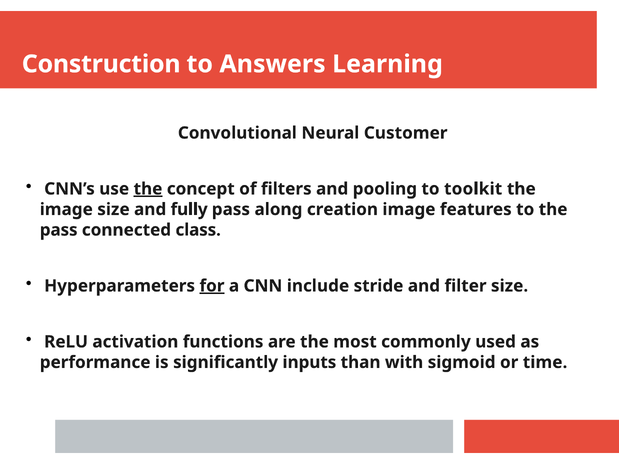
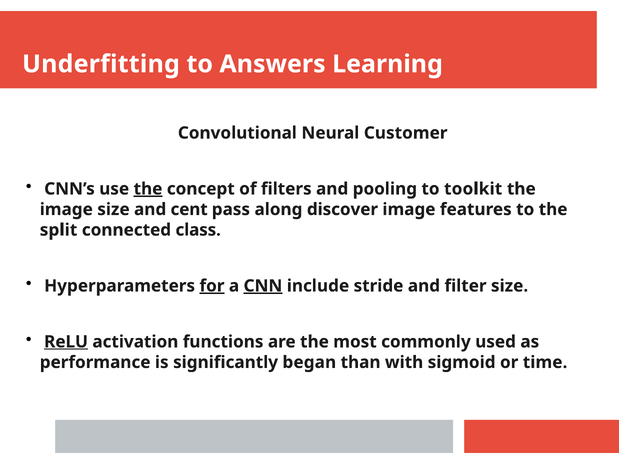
Construction: Construction -> Underfitting (101, 64)
fully: fully -> cent (189, 210)
creation: creation -> discover (342, 210)
pass: pass -> split (59, 230)
CNN underline: none -> present (263, 286)
ReLU underline: none -> present (66, 342)
inputs: inputs -> began (309, 362)
